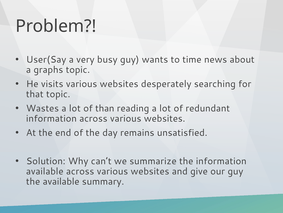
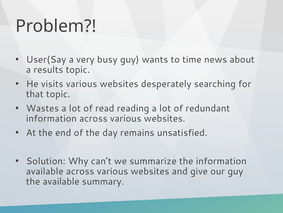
graphs: graphs -> results (48, 70)
than: than -> read (105, 108)
